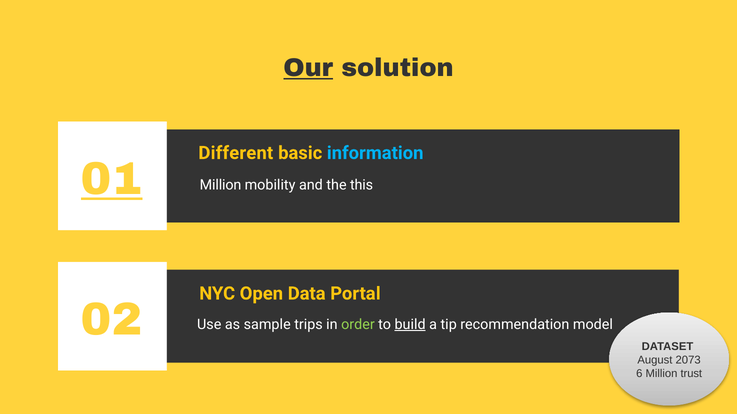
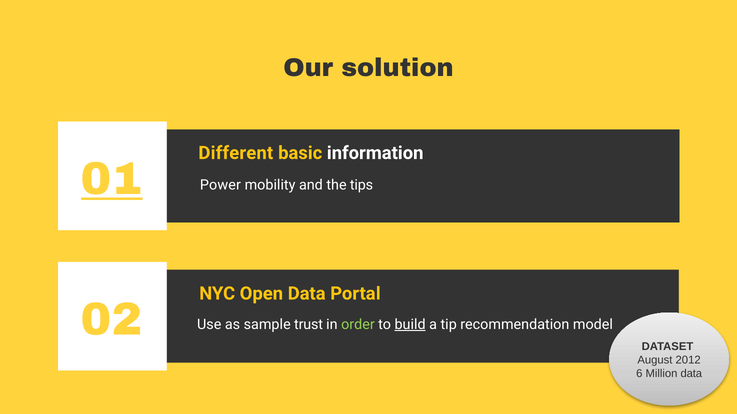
Our underline: present -> none (308, 68)
information colour: light blue -> white (375, 153)
Million: Million -> Power (220, 185)
this: this -> tips (362, 185)
trips: trips -> trust (309, 325)
2073: 2073 -> 2012 (688, 360)
Million trust: trust -> data (691, 374)
